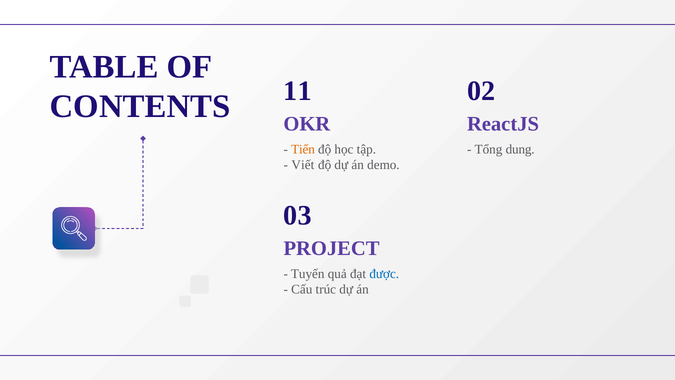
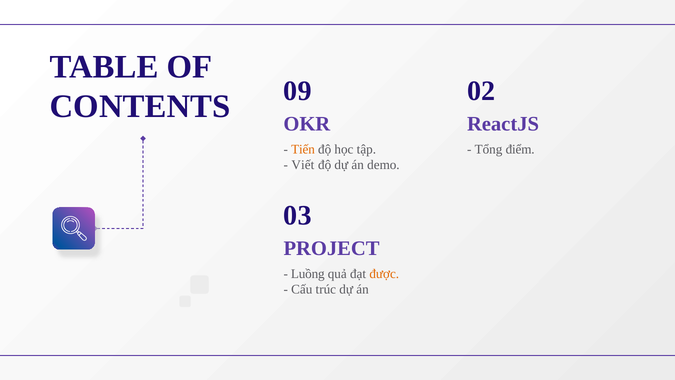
11: 11 -> 09 (298, 91)
dung: dung -> điểm (520, 149)
Tuyến: Tuyến -> Luồng (308, 274)
được colour: blue -> orange (384, 274)
